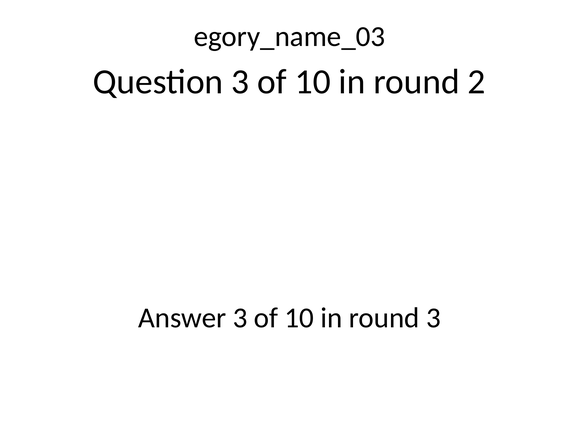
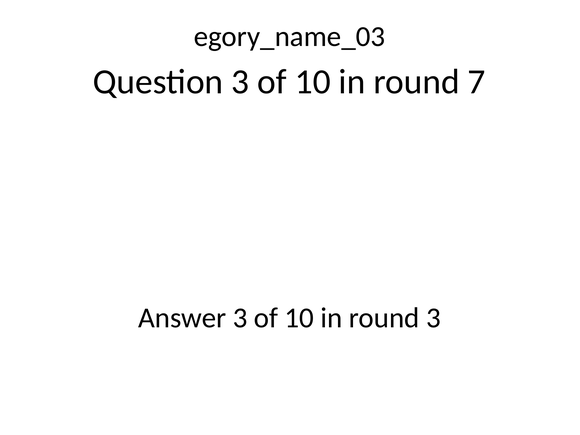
2: 2 -> 7 (477, 82)
